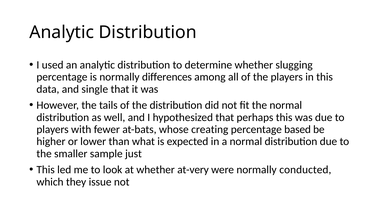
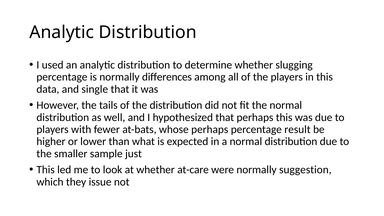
whose creating: creating -> perhaps (210, 129)
based: based -> result (297, 129)
at-very: at-very -> at-care (193, 170)
conducted: conducted -> suggestion (305, 170)
